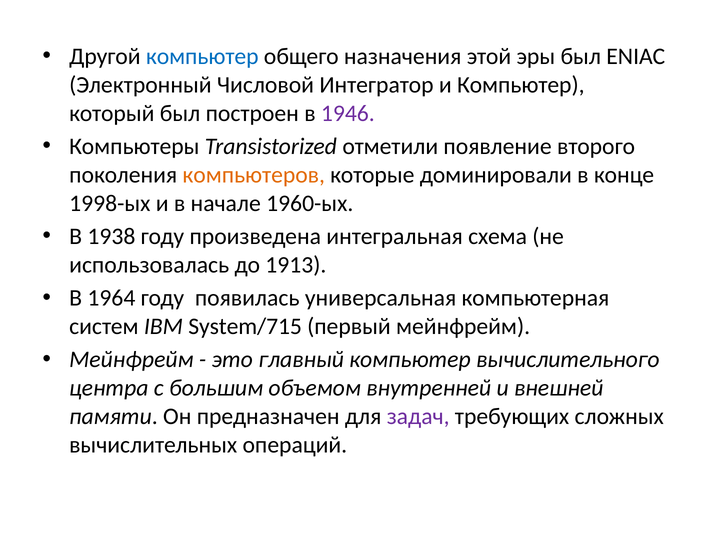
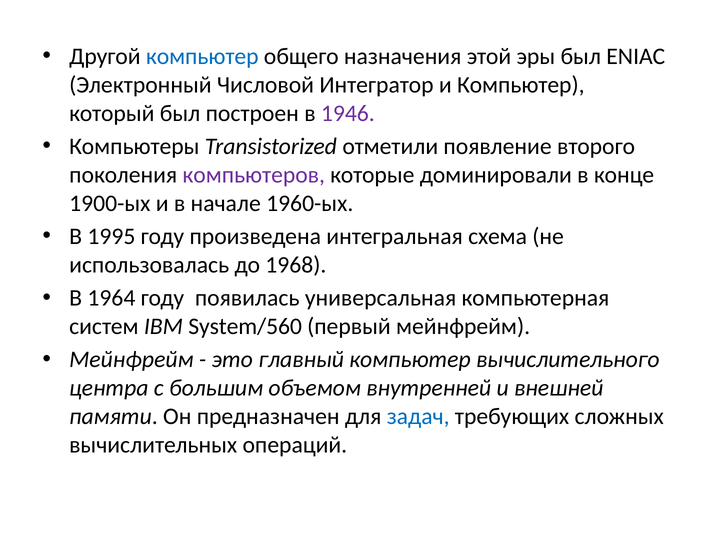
компьютеров colour: orange -> purple (254, 175)
1998-ых: 1998-ых -> 1900-ых (110, 203)
1938: 1938 -> 1995 (111, 236)
1913: 1913 -> 1968 (296, 265)
System/715: System/715 -> System/560 (245, 326)
задач colour: purple -> blue (418, 416)
